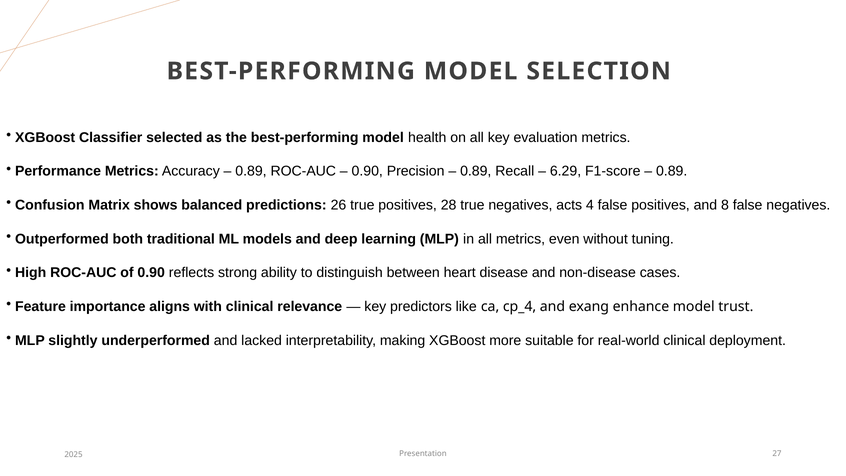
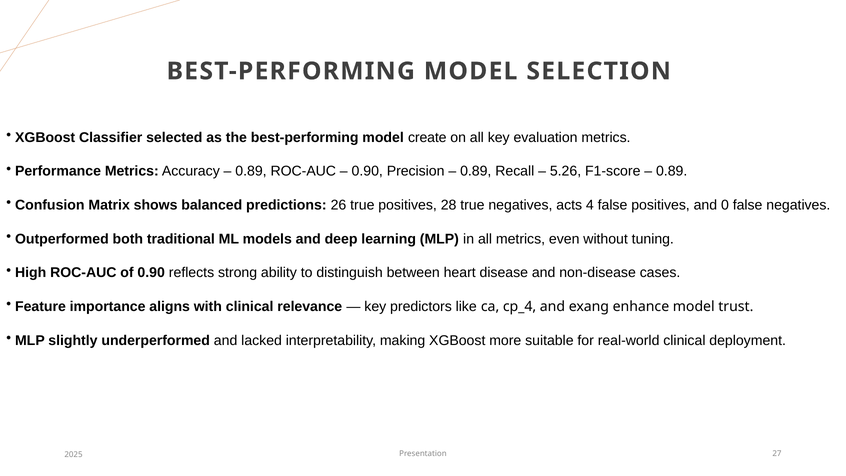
health: health -> create (427, 137)
6.29: 6.29 -> 5.26 (566, 171)
8: 8 -> 0 (725, 205)
